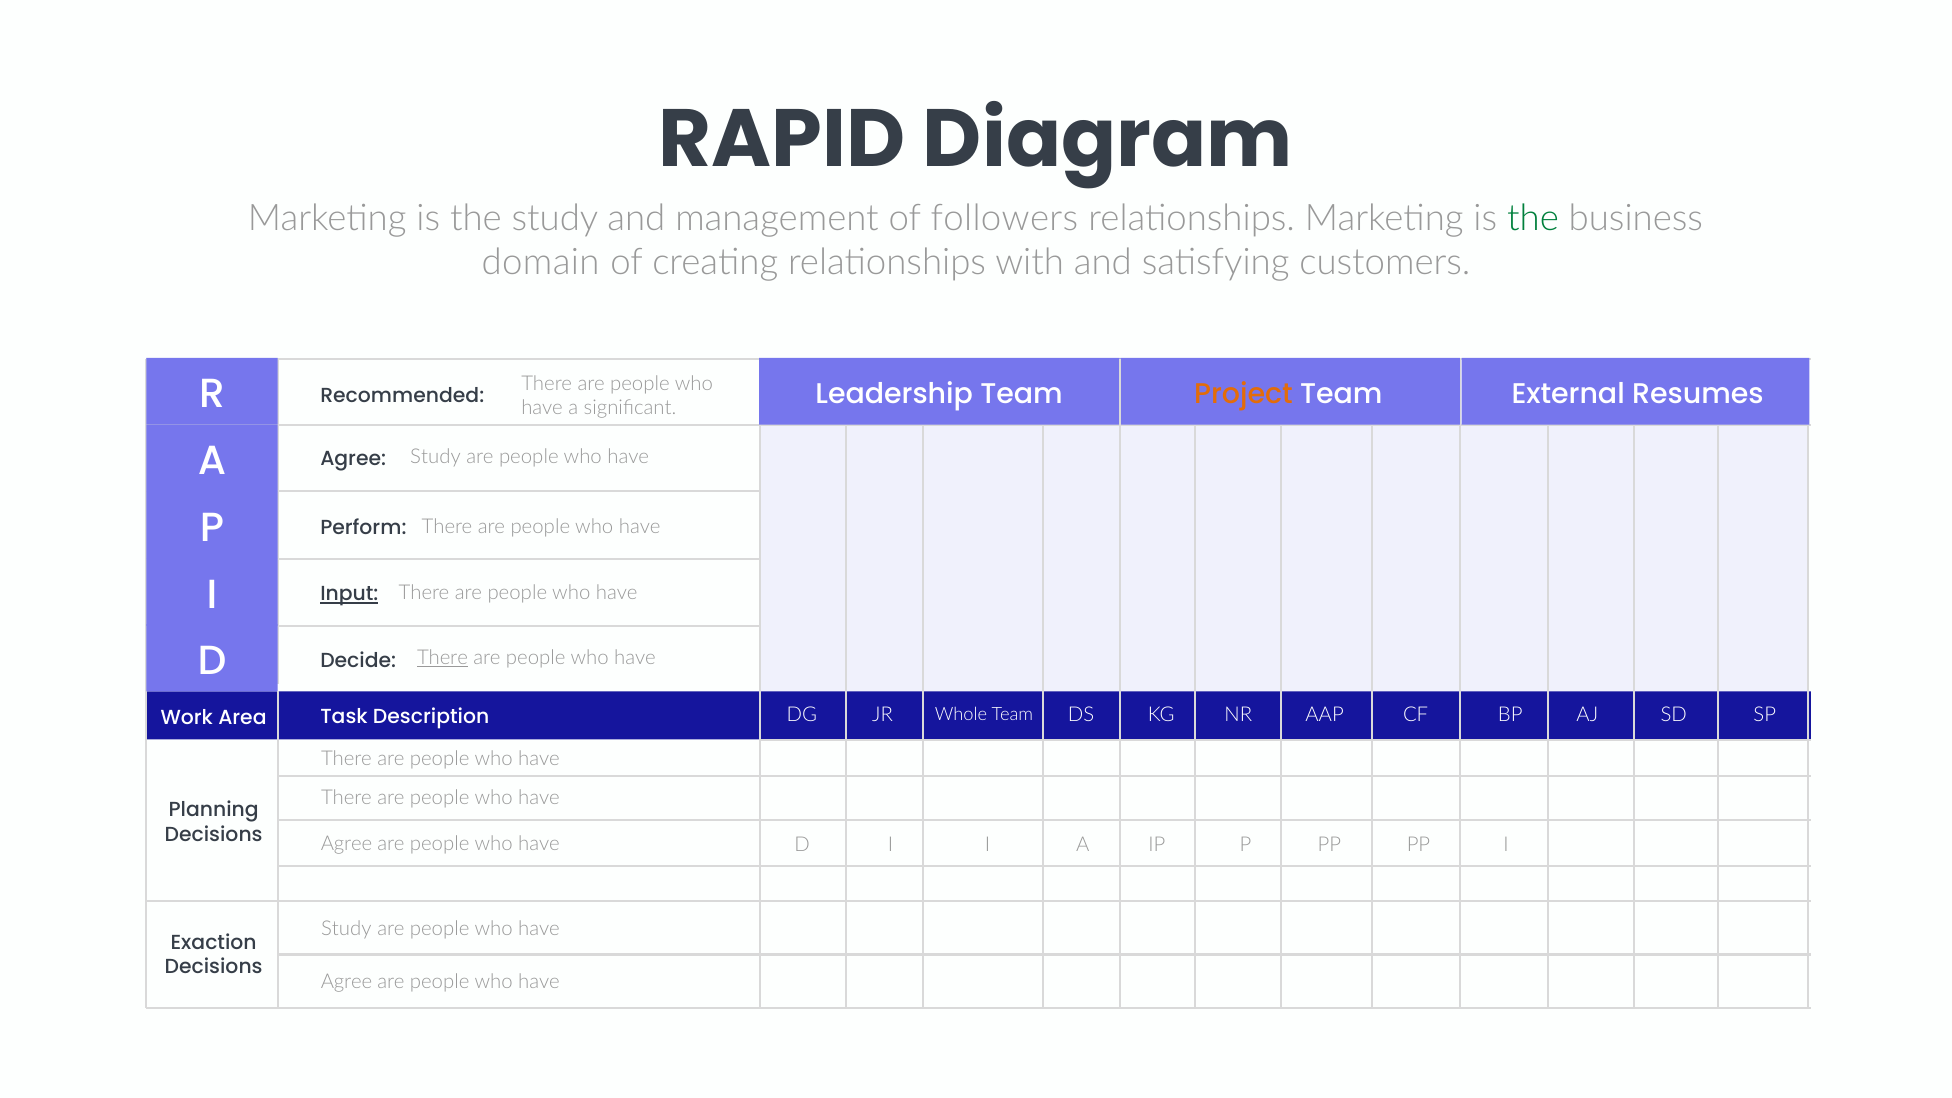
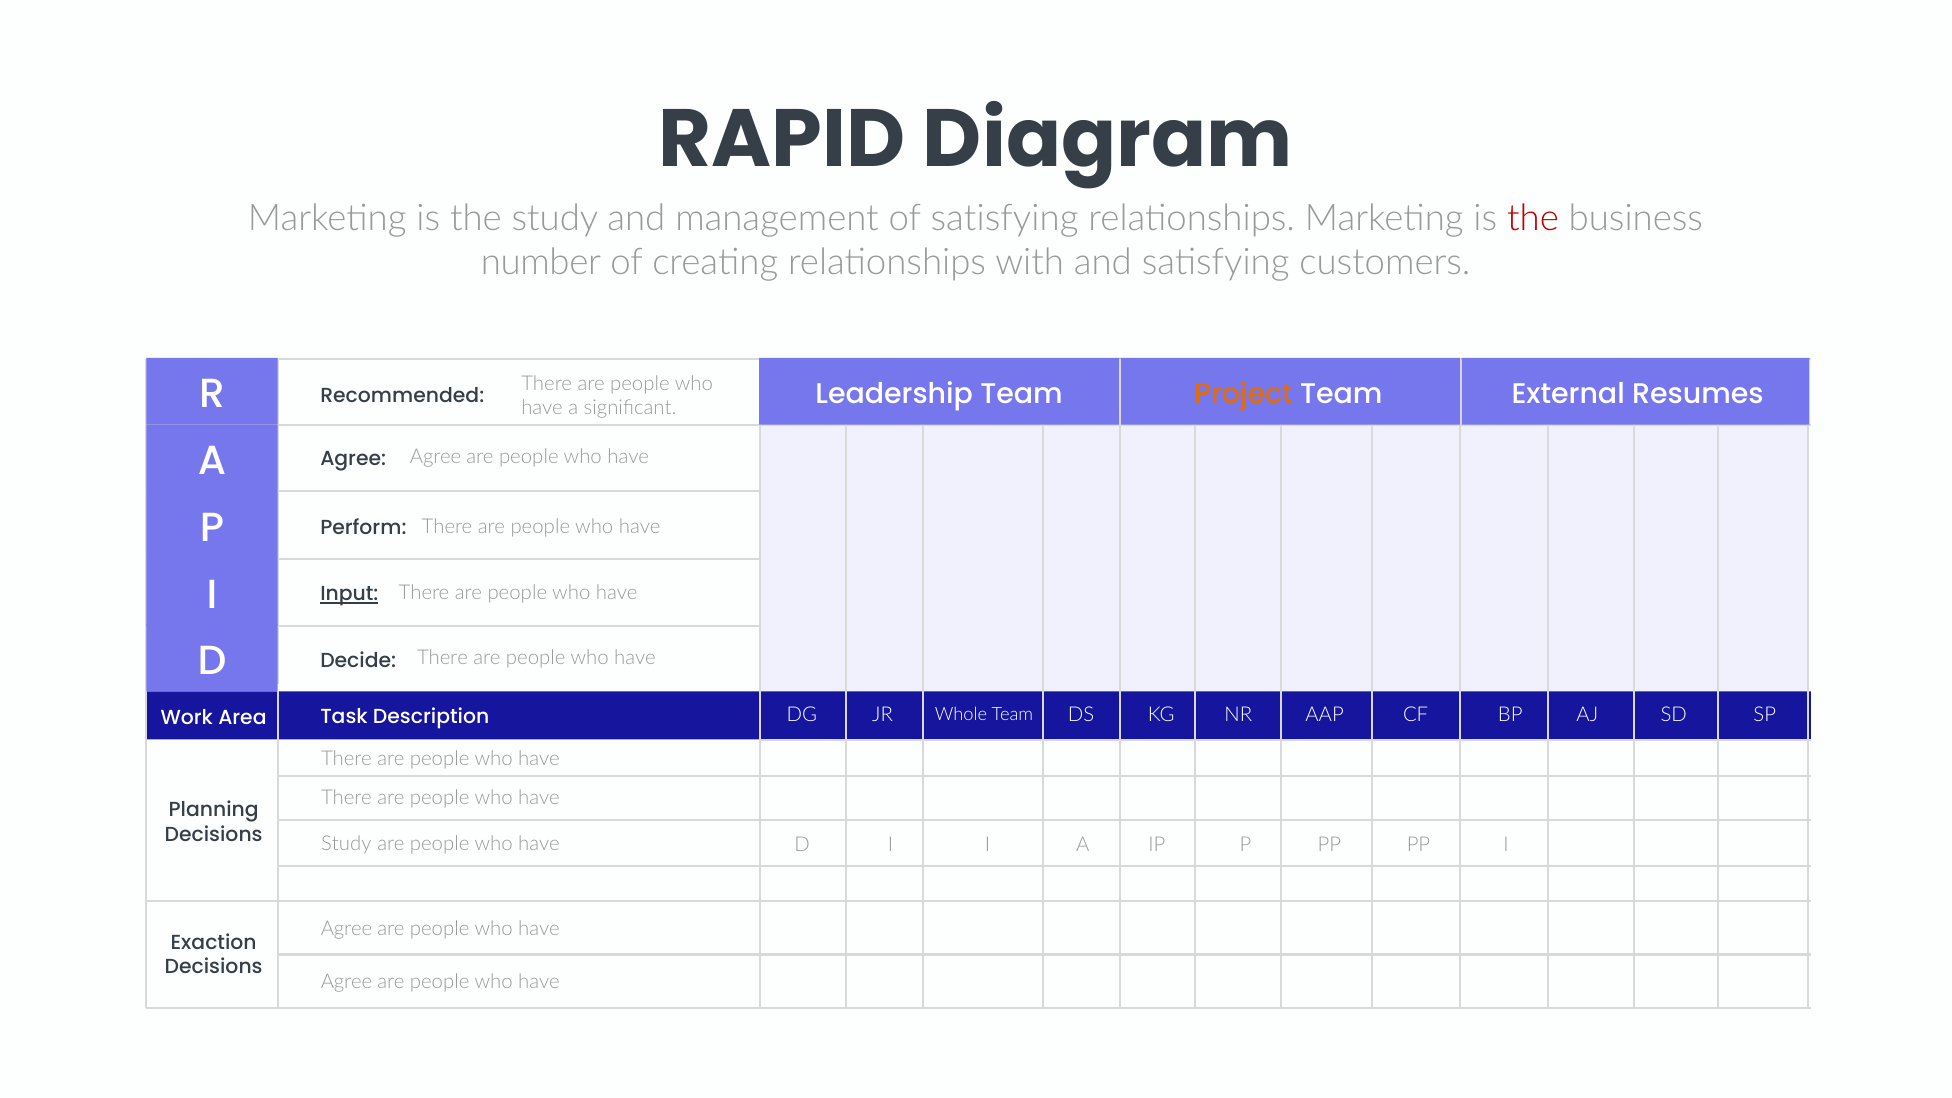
of followers: followers -> satisfying (1005, 219)
the colour: green -> red (1533, 219)
domain: domain -> number (541, 263)
Study: Study -> Agree (436, 457)
There underline: present -> none (442, 658)
Agree: Agree -> Study (346, 844)
Study: Study -> Agree (346, 929)
